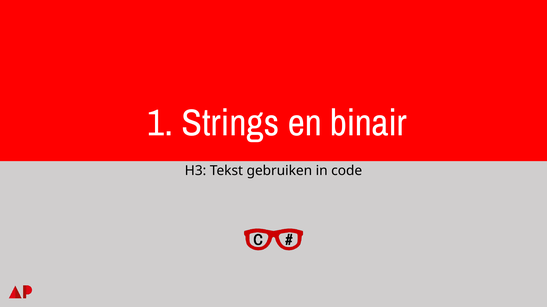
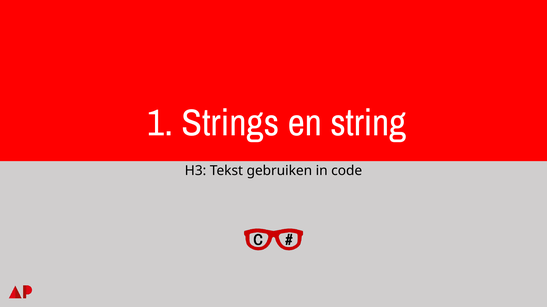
binair: binair -> string (368, 123)
